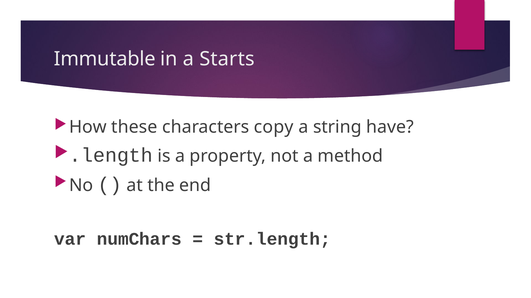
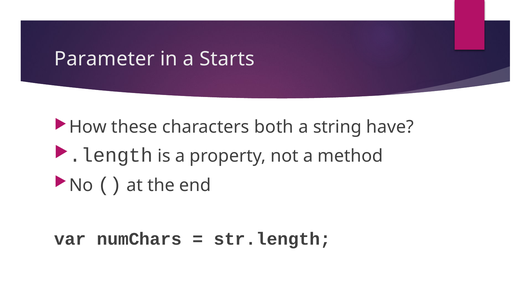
Immutable: Immutable -> Parameter (105, 59)
copy: copy -> both (274, 127)
